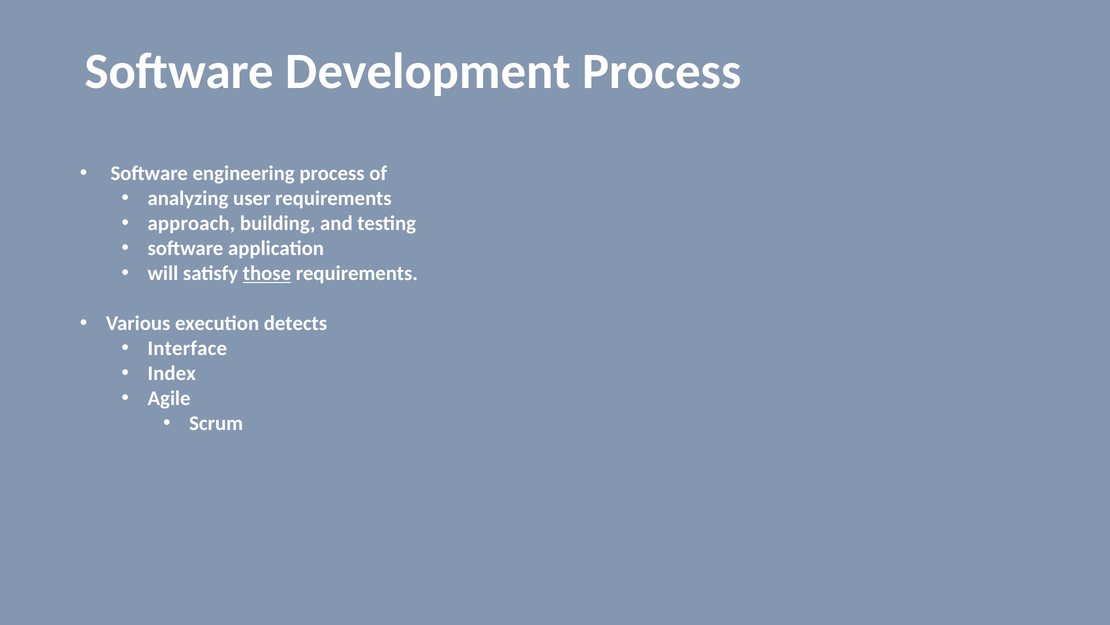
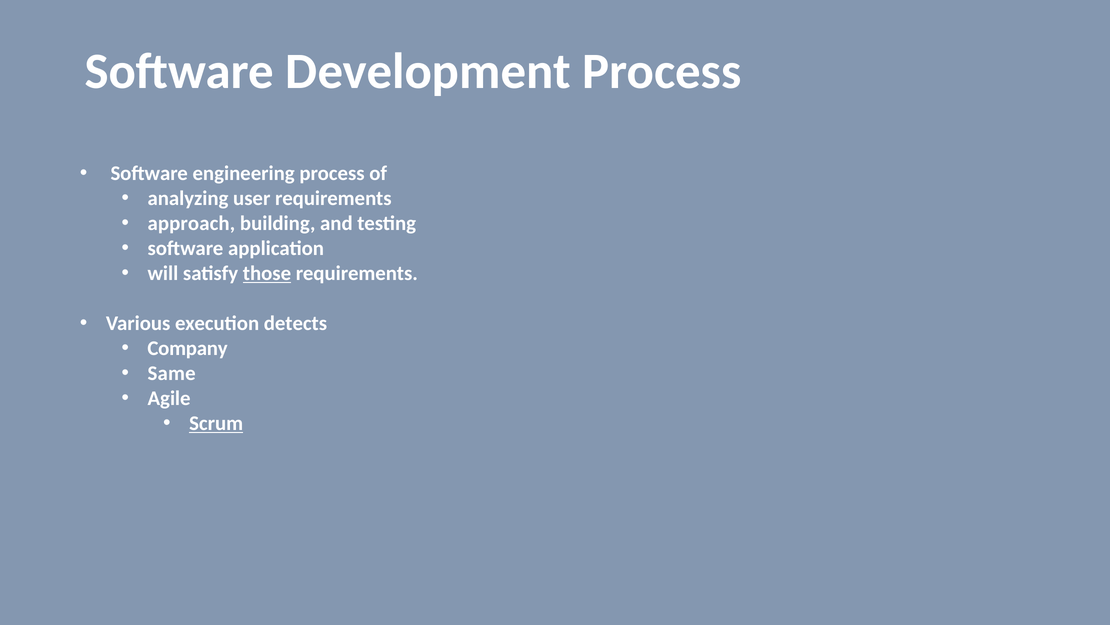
Interface: Interface -> Company (188, 348)
Index: Index -> Same (172, 373)
Scrum underline: none -> present (216, 423)
